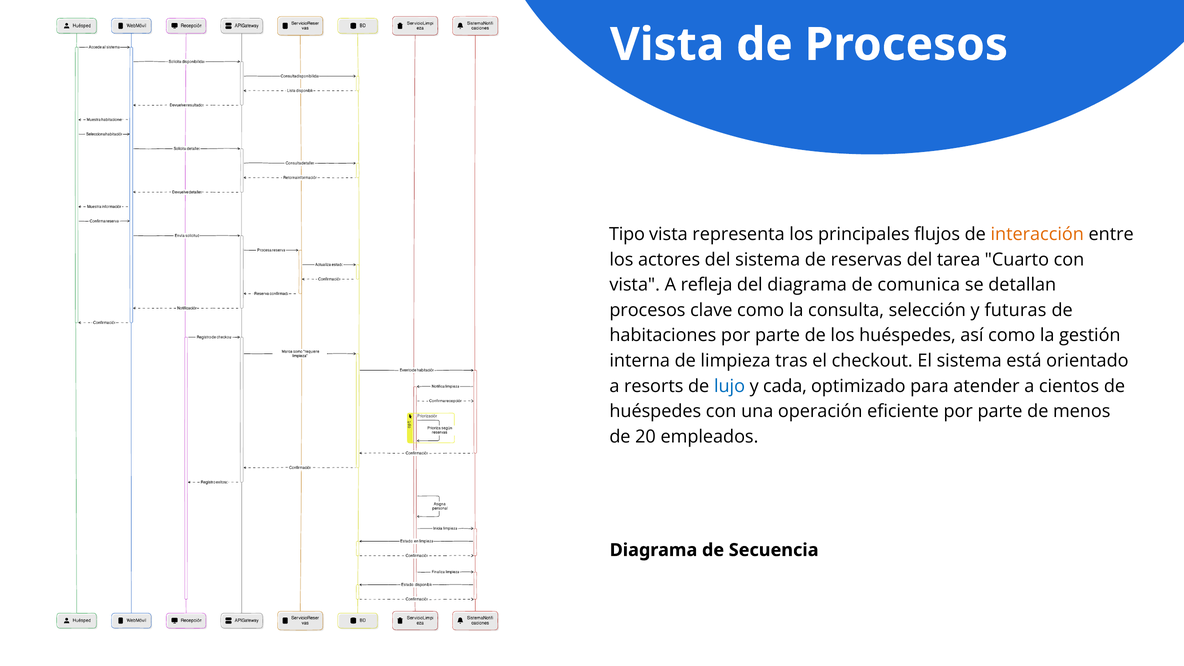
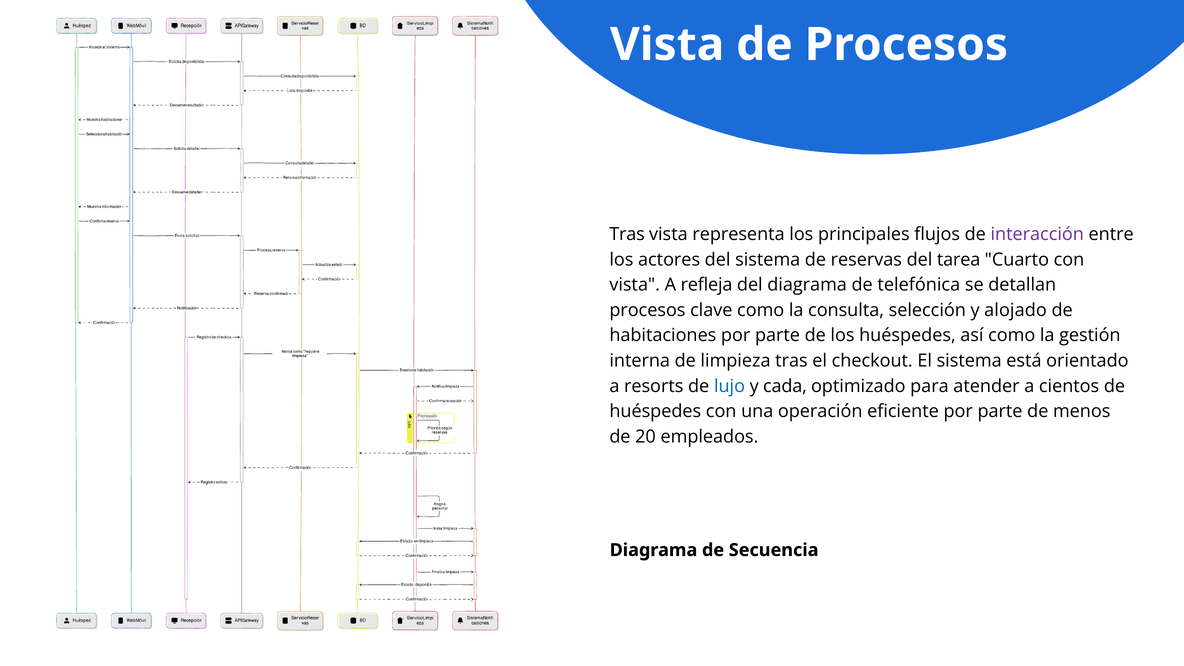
Tipo: Tipo -> Tras (627, 234)
interacción colour: orange -> purple (1037, 234)
comunica: comunica -> telefónica (919, 285)
futuras: futuras -> alojado (1016, 310)
